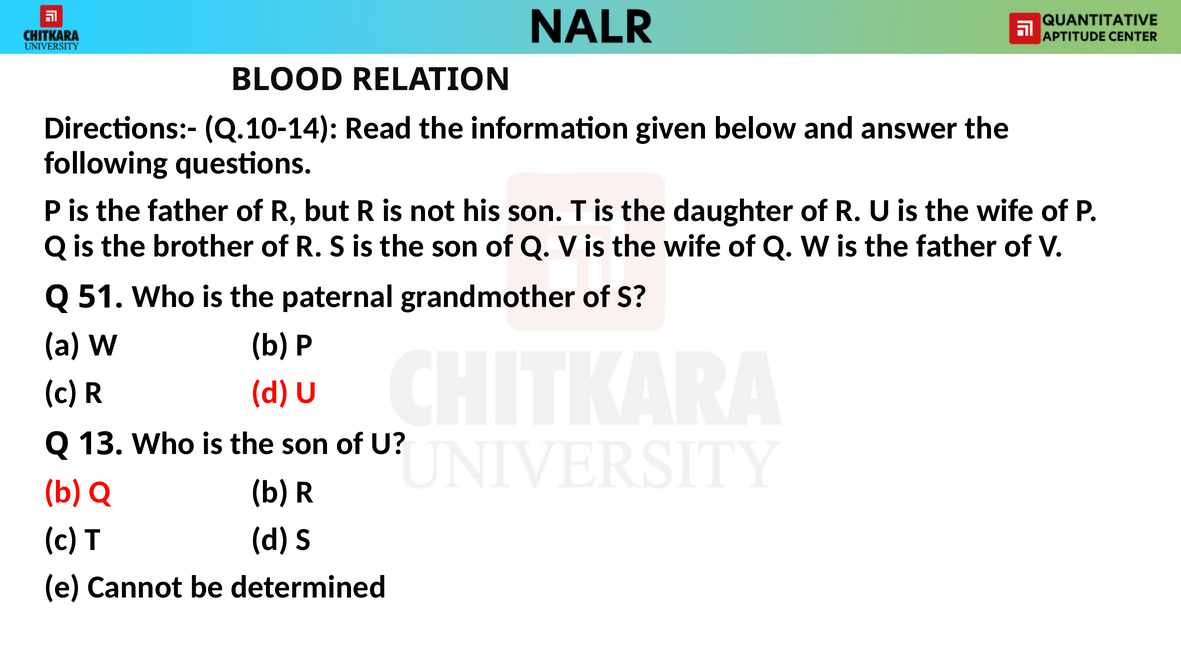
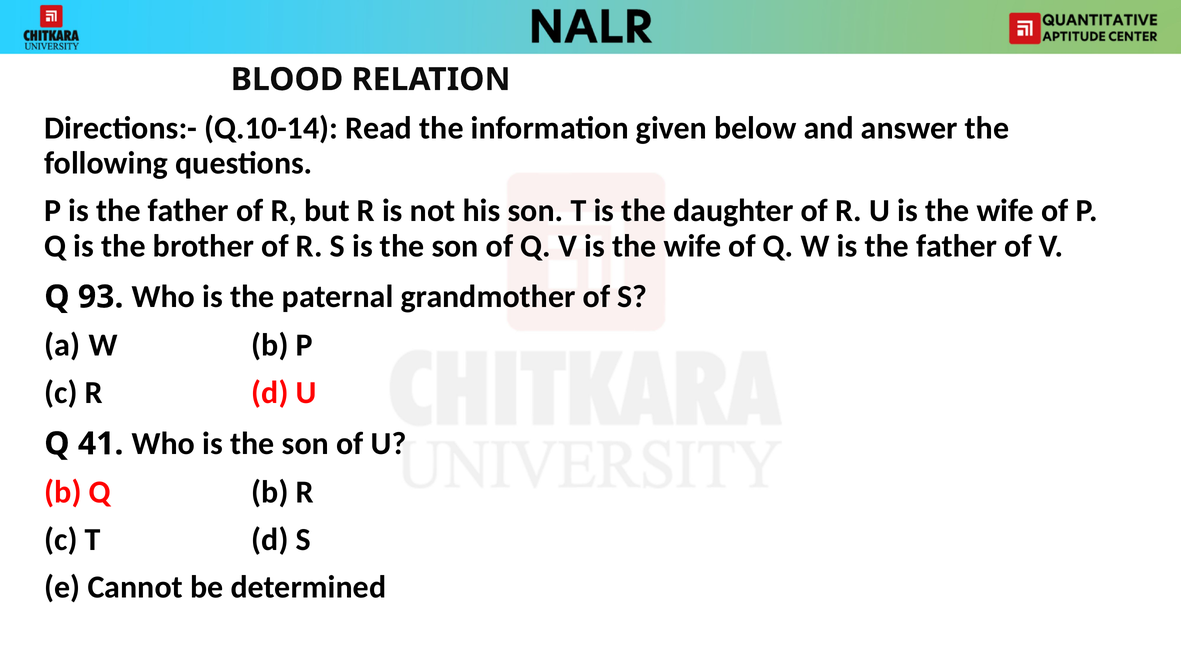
51: 51 -> 93 (101, 297)
13: 13 -> 41 (101, 443)
